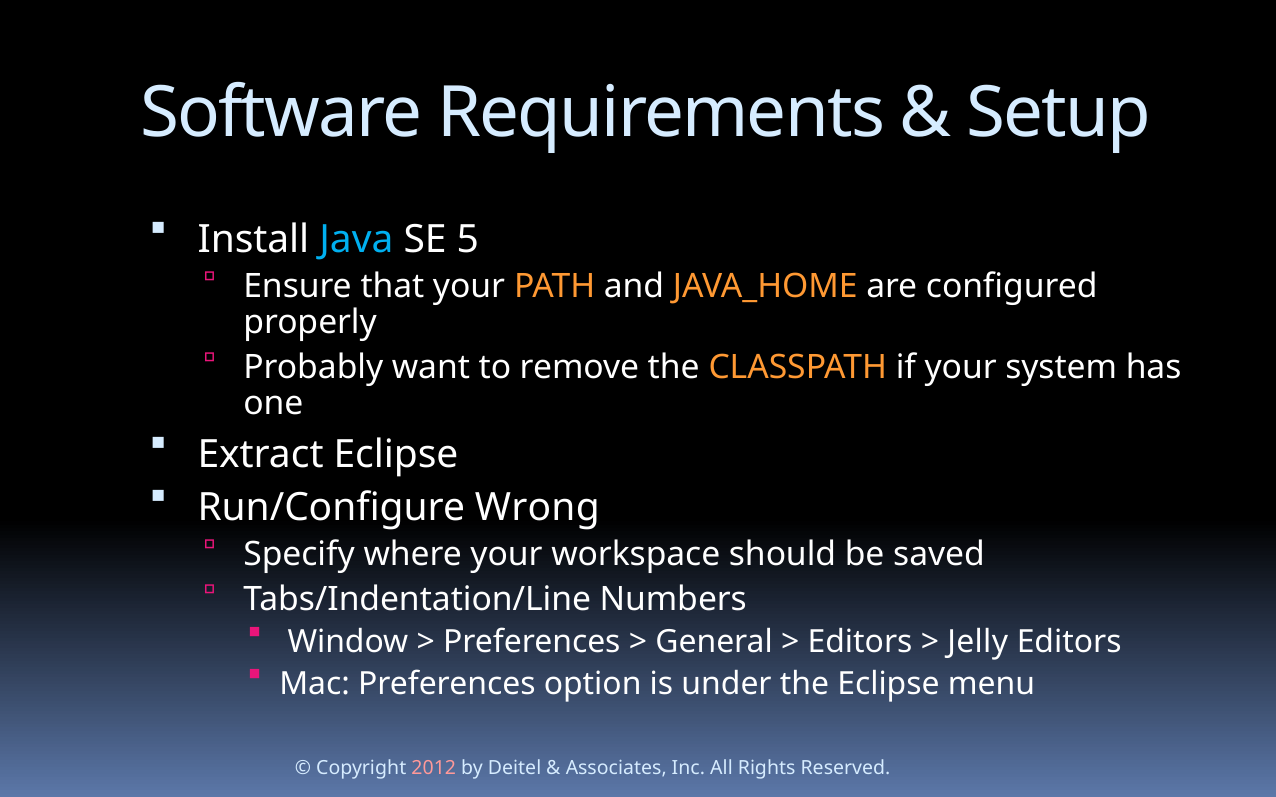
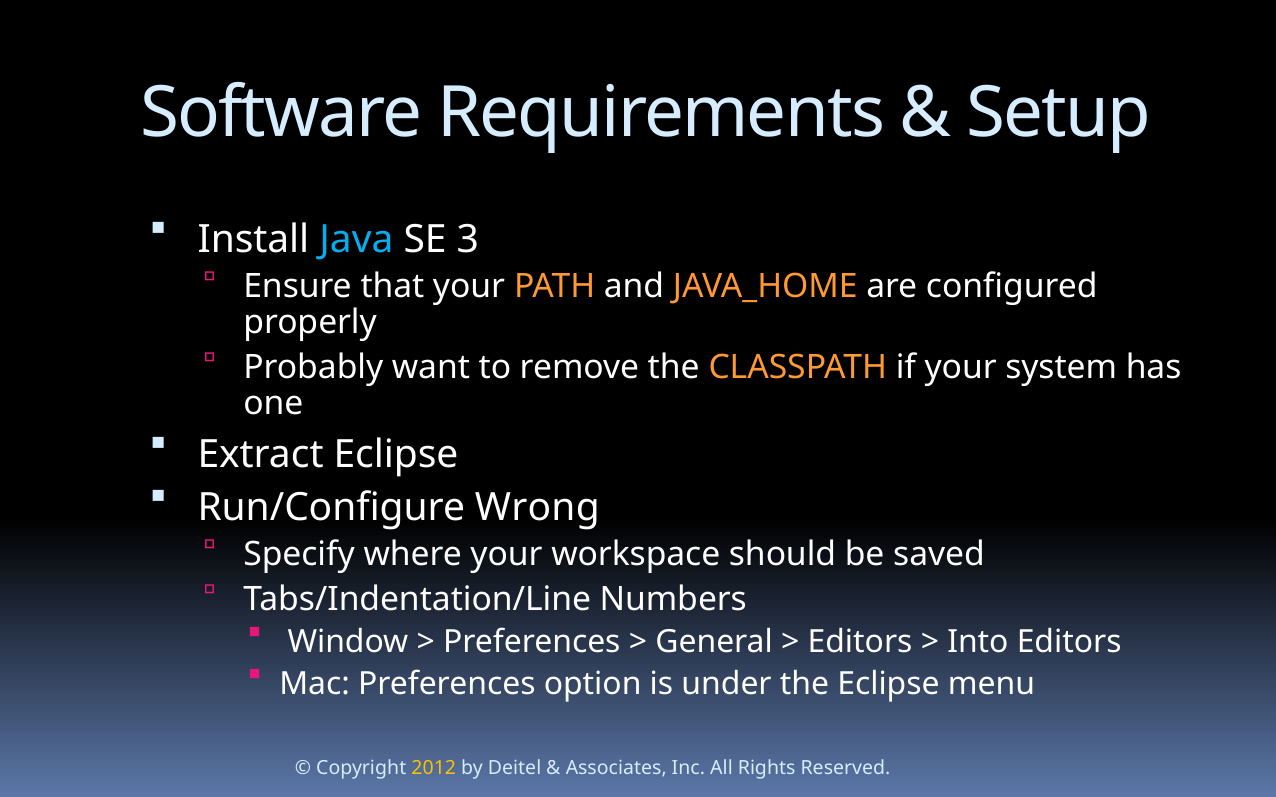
5: 5 -> 3 (468, 240)
Jelly: Jelly -> Into (978, 642)
2012 colour: pink -> yellow (434, 769)
